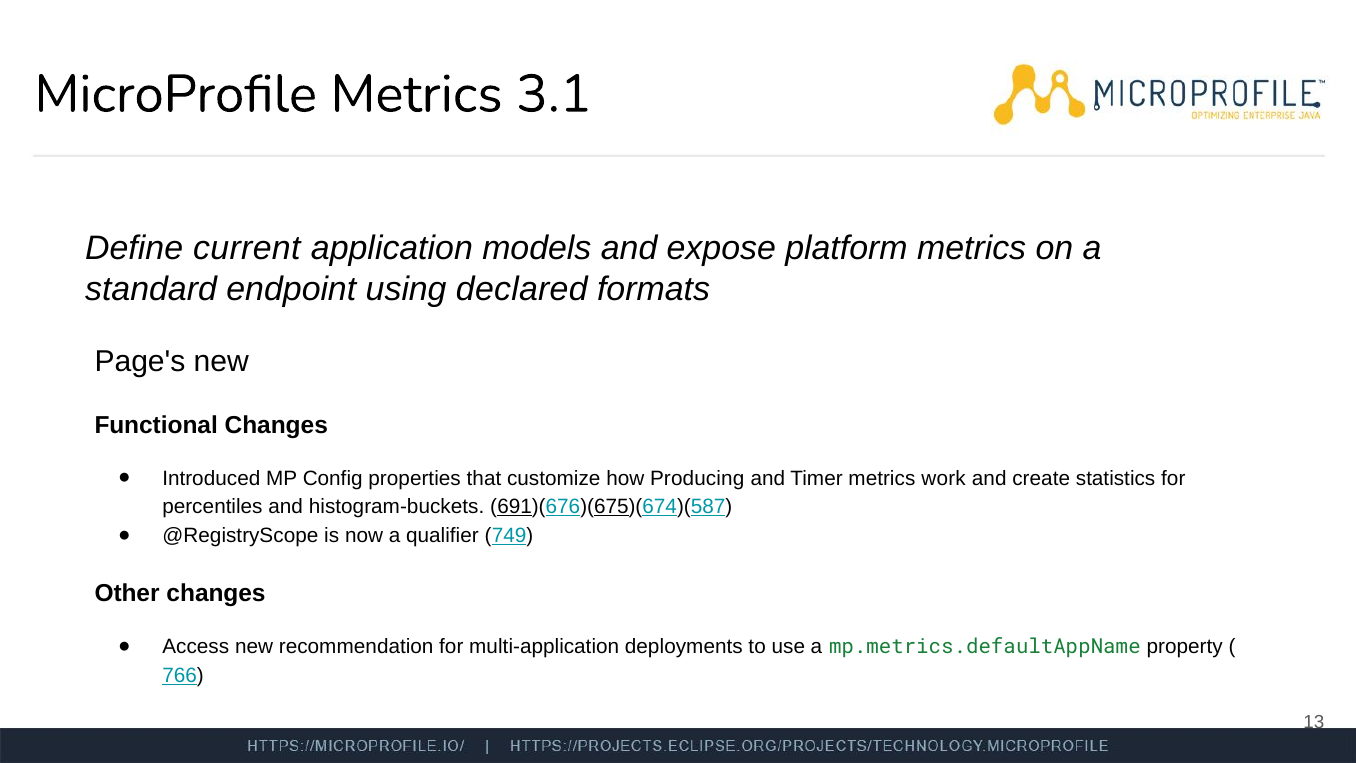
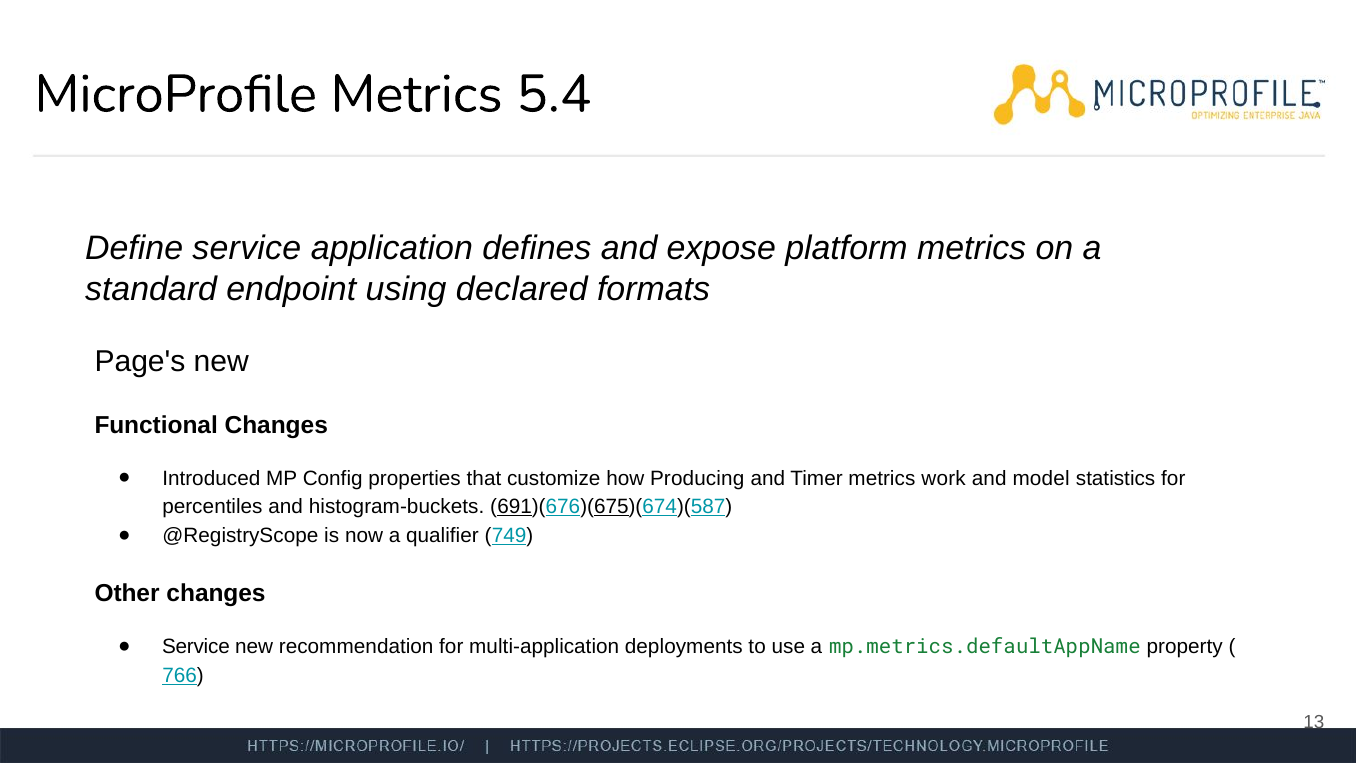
3.1: 3.1 -> 5.4 (554, 94)
Define current: current -> service (247, 248)
models: models -> defines (537, 248)
create: create -> model (1041, 478)
Access: Access -> Service (196, 647)
